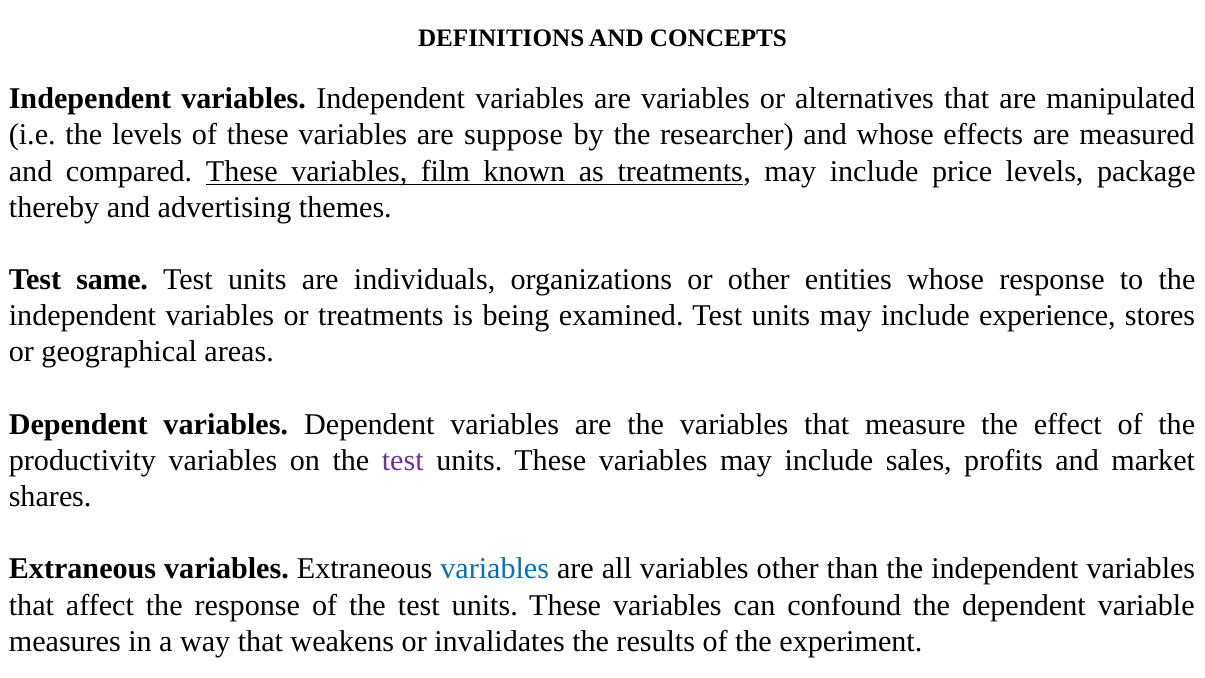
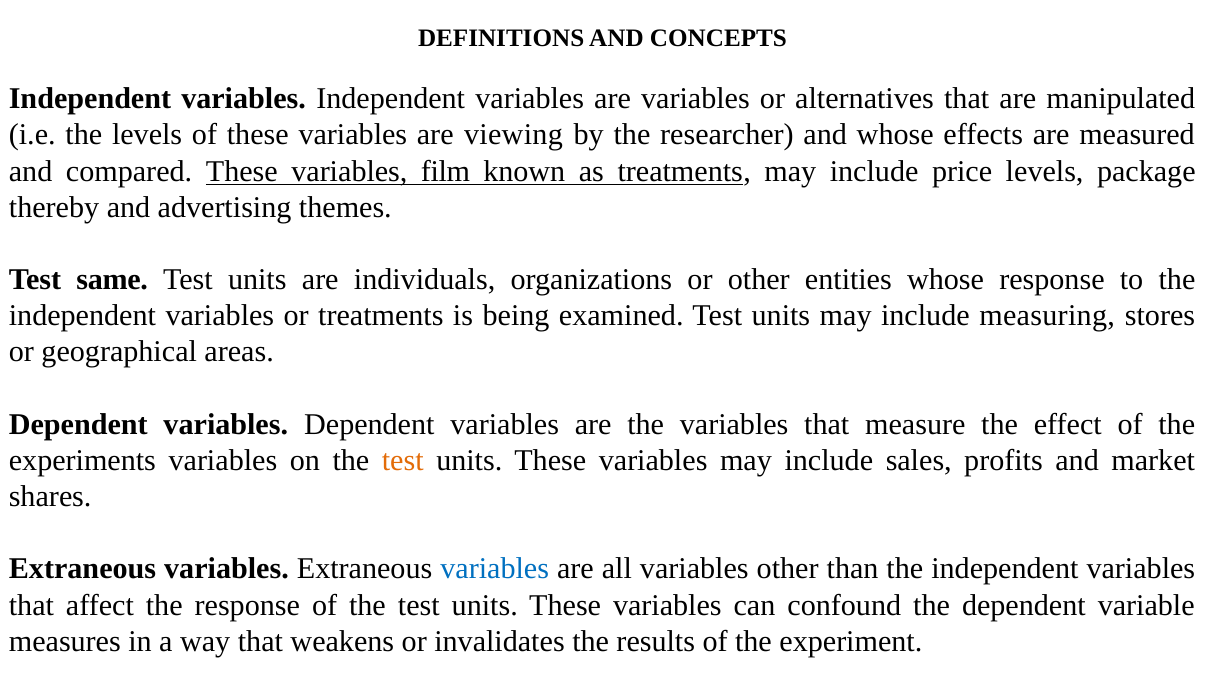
suppose: suppose -> viewing (513, 135)
experience: experience -> measuring (1047, 316)
productivity: productivity -> experiments (82, 460)
test colour: purple -> orange (403, 460)
